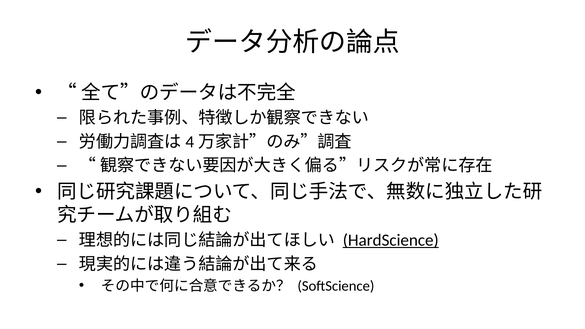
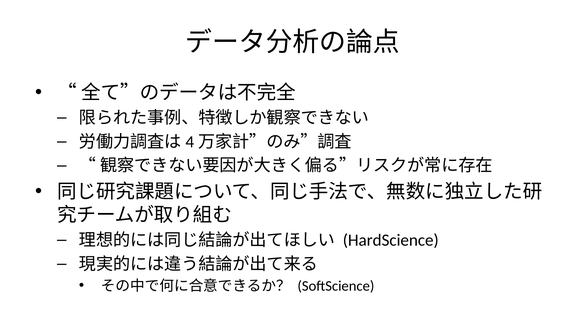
HardScience underline: present -> none (391, 240)
